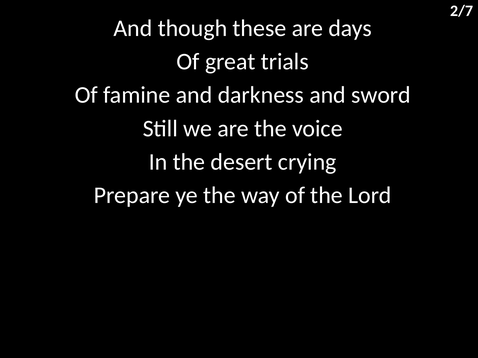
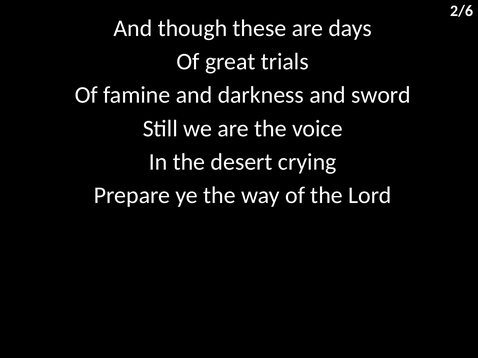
2/7: 2/7 -> 2/6 (462, 11)
